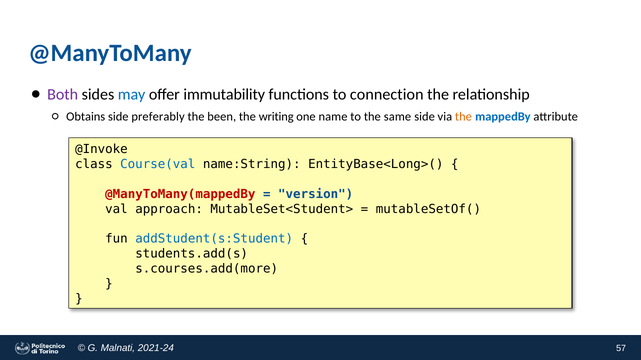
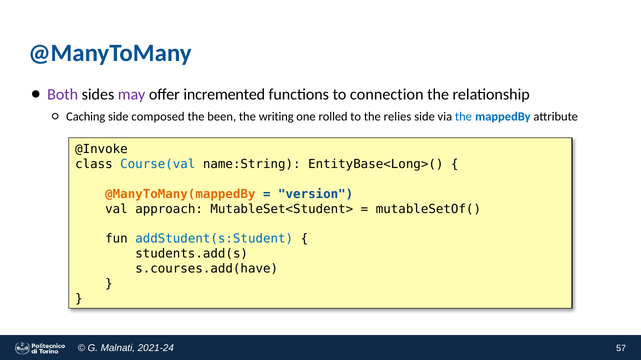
may colour: blue -> purple (132, 95)
immutability: immutability -> incremented (224, 95)
Obtains: Obtains -> Caching (86, 117)
preferably: preferably -> composed (158, 117)
name: name -> rolled (333, 117)
same: same -> relies (398, 117)
the colour: orange -> blue (463, 117)
@ManyToMany(mappedBy colour: red -> orange (180, 194)
s.courses.add(more: s.courses.add(more -> s.courses.add(have (207, 269)
